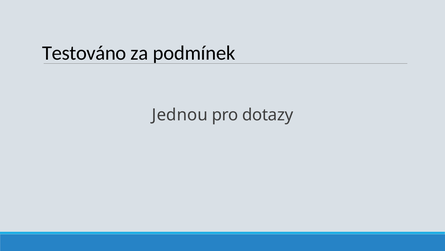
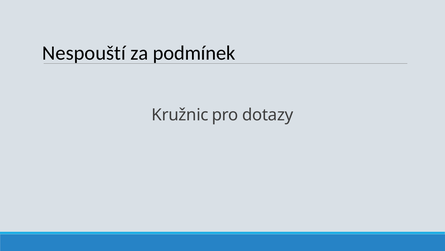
Testováno: Testováno -> Nespouští (84, 53)
Jednou: Jednou -> Kružnic (180, 115)
